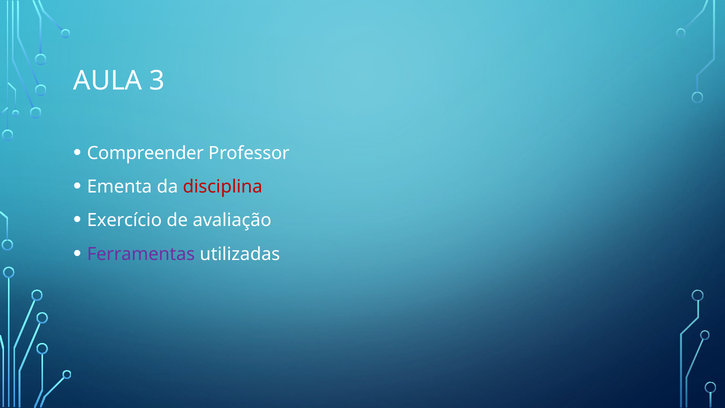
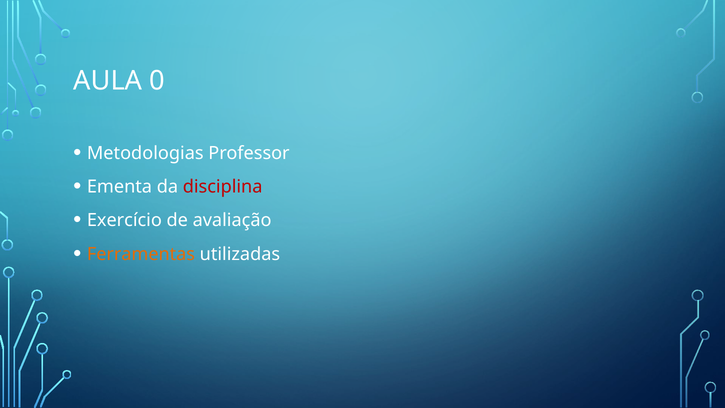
3: 3 -> 0 (157, 81)
Compreender: Compreender -> Metodologias (145, 153)
Ferramentas colour: purple -> orange (141, 254)
